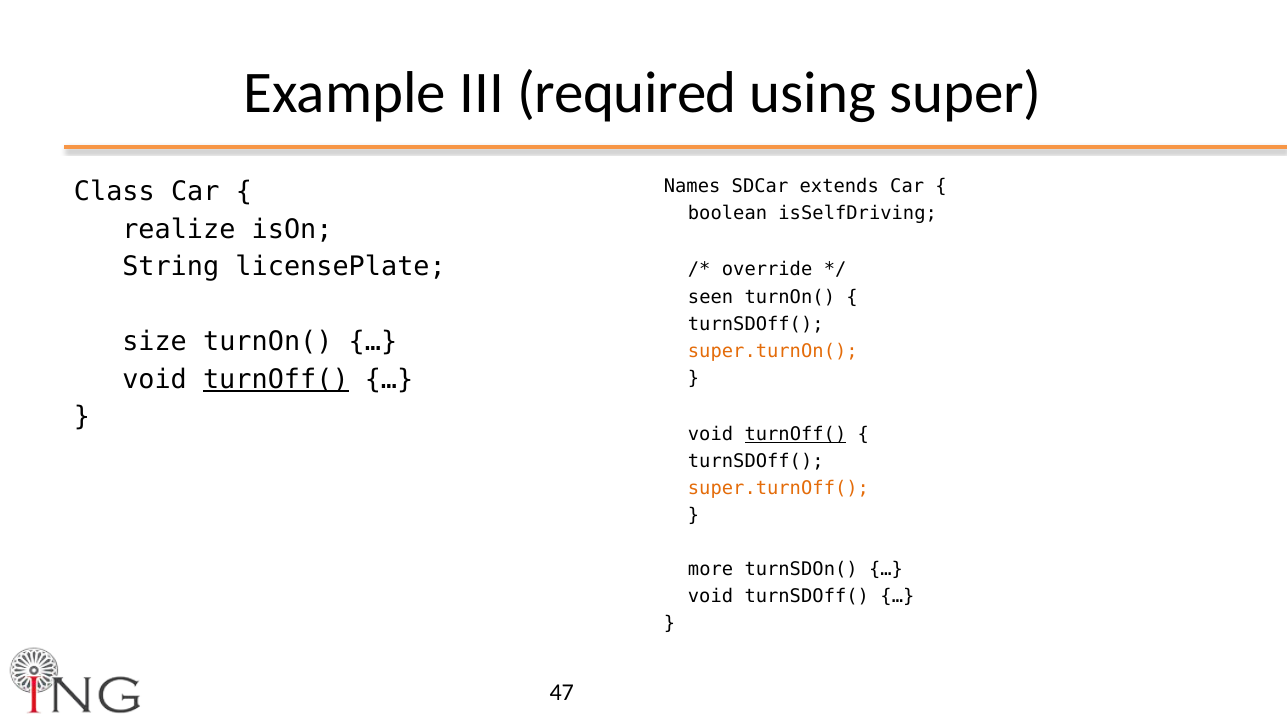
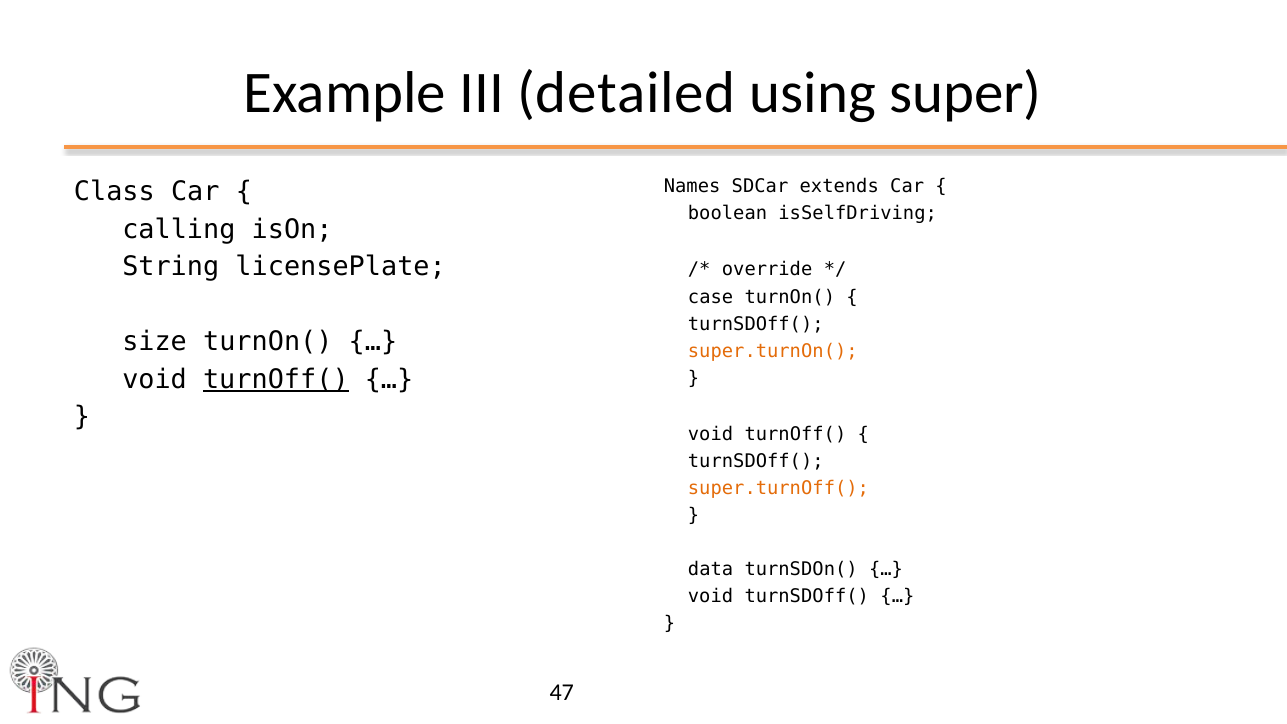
required: required -> detailed (626, 93)
realize: realize -> calling (179, 229)
seen: seen -> case (711, 297)
turnOff( underline: present -> none (795, 434)
more: more -> data (711, 570)
